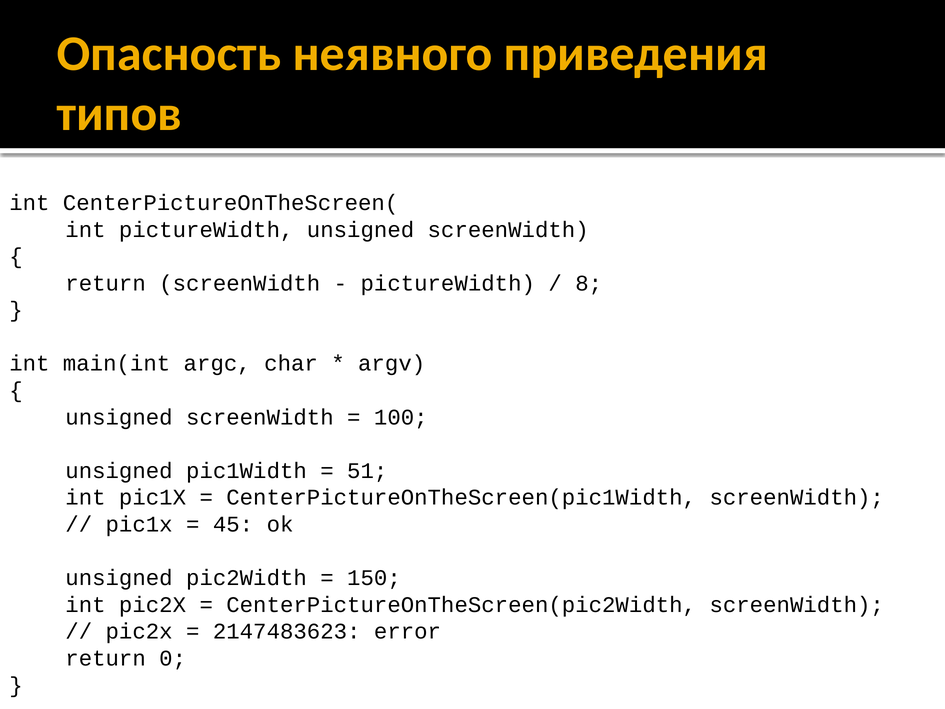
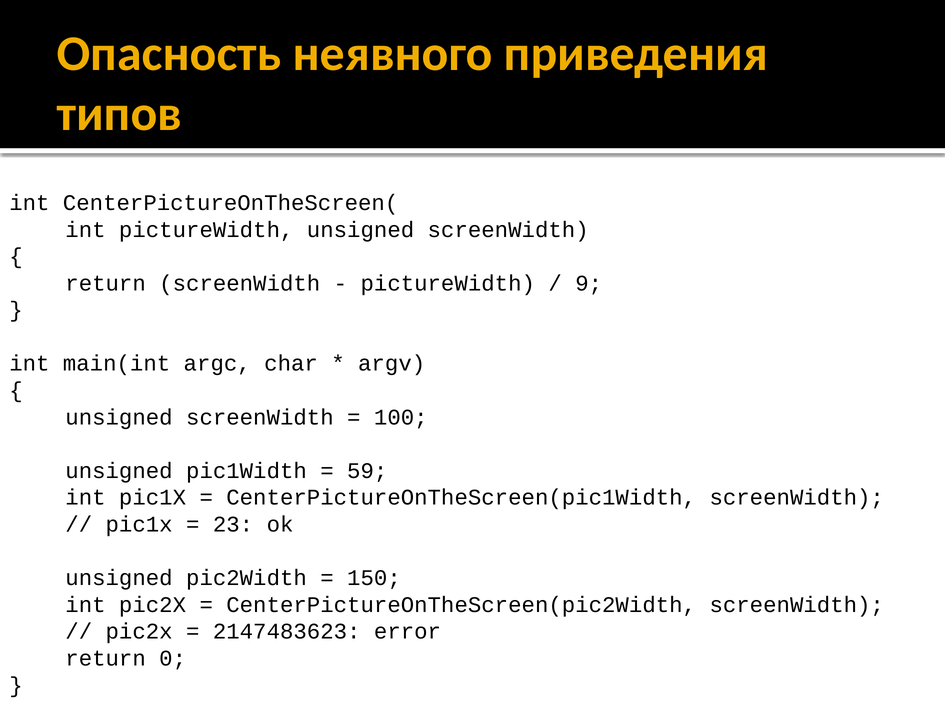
8: 8 -> 9 (589, 283)
51: 51 -> 59 (367, 471)
45: 45 -> 23 (233, 524)
